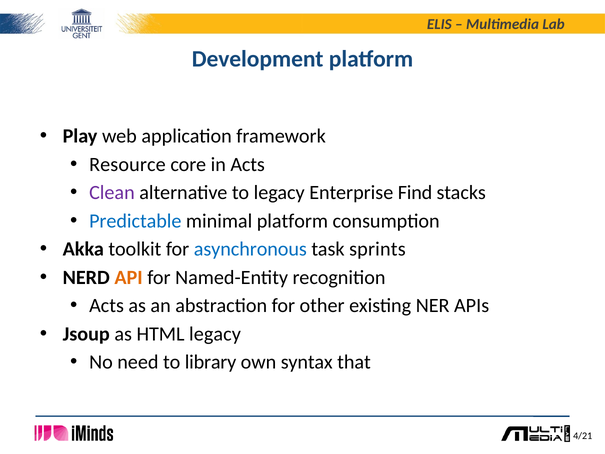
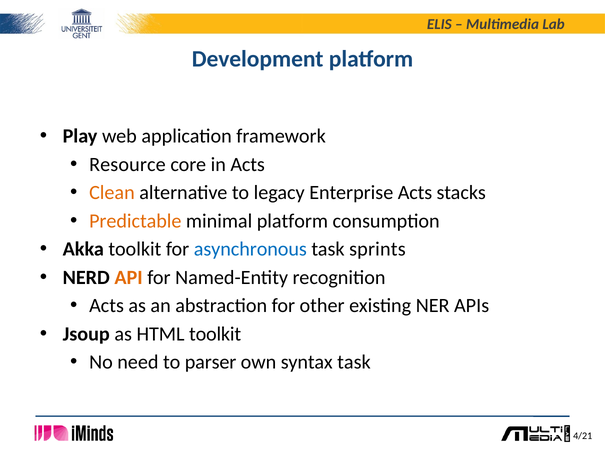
Clean colour: purple -> orange (112, 193)
Enterprise Find: Find -> Acts (415, 193)
Predictable colour: blue -> orange (135, 221)
HTML legacy: legacy -> toolkit (215, 334)
library: library -> parser (211, 362)
syntax that: that -> task (354, 362)
